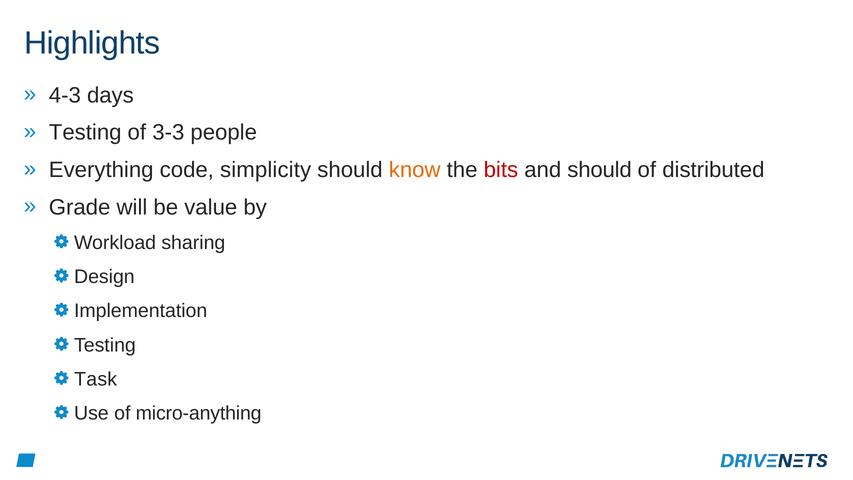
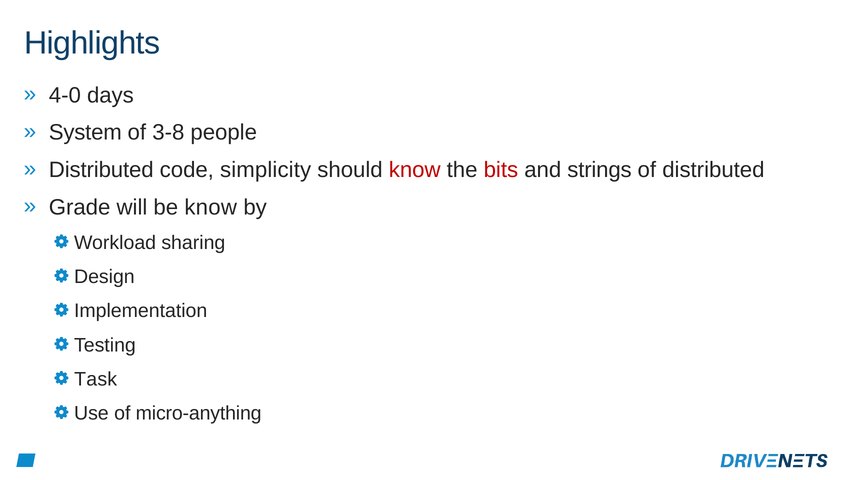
4-3: 4-3 -> 4-0 (65, 95)
Testing: Testing -> System (85, 132)
3-3: 3-3 -> 3-8 (168, 132)
Everything: Everything -> Distributed (101, 170)
know colour: orange -> red (415, 170)
and should: should -> strings (600, 170)
be value: value -> know (211, 207)
